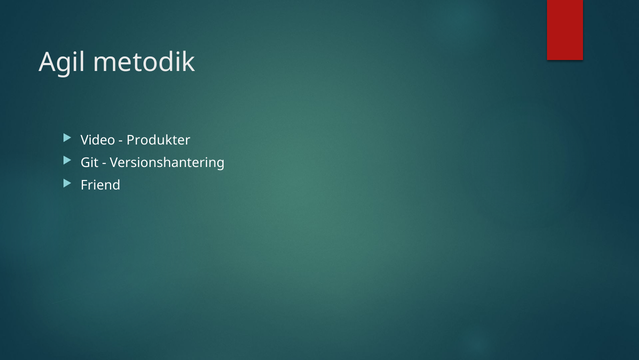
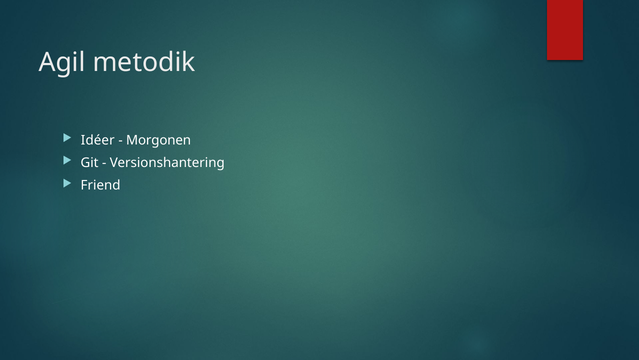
Video: Video -> Idéer (98, 140)
Produkter: Produkter -> Morgonen (159, 140)
